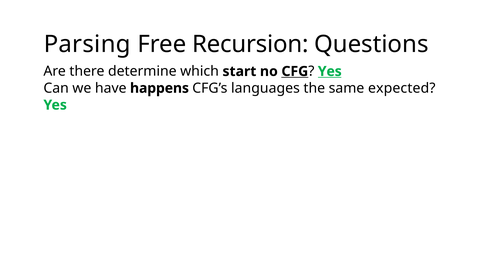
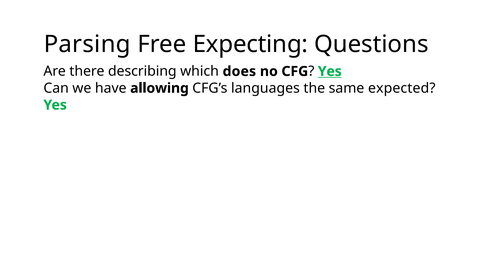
Recursion: Recursion -> Expecting (250, 44)
determine: determine -> describing (142, 72)
start: start -> does (239, 72)
CFG underline: present -> none (295, 72)
happens: happens -> allowing (159, 88)
